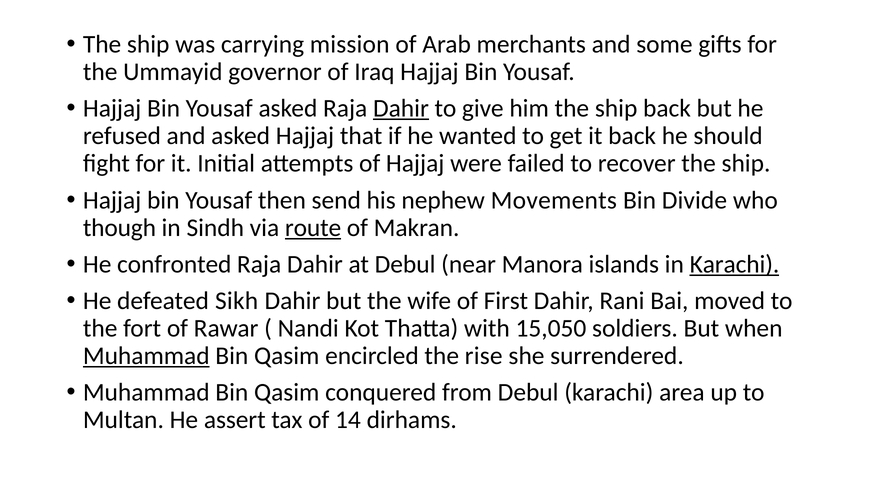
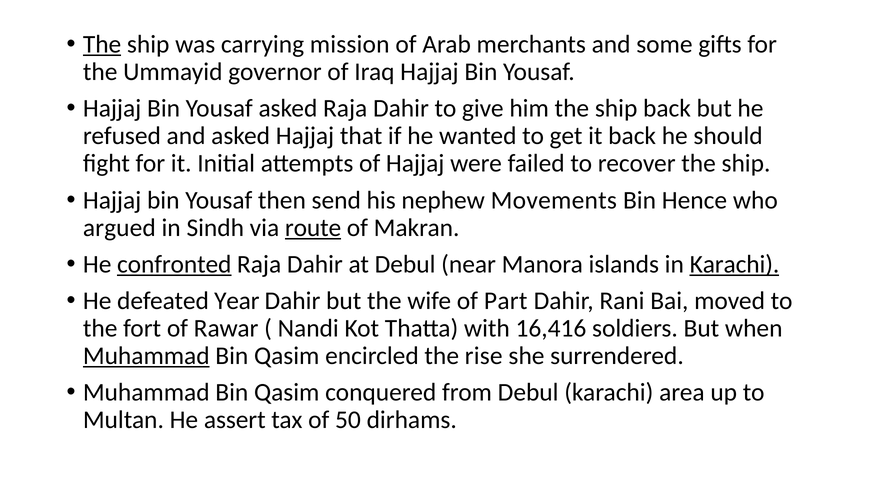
The underline: none -> present (102, 44)
Dahir underline: present -> none (401, 109)
Divide: Divide -> Hence (694, 200)
though: though -> argued (119, 228)
confronted underline: none -> present (174, 264)
Sikh: Sikh -> Year (237, 301)
First: First -> Part (506, 301)
15,050: 15,050 -> 16,416 (551, 328)
14: 14 -> 50 (348, 420)
